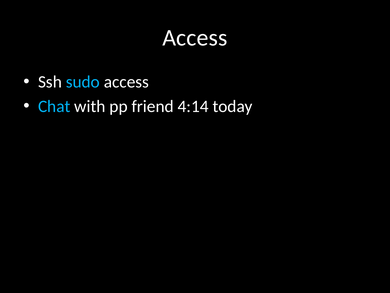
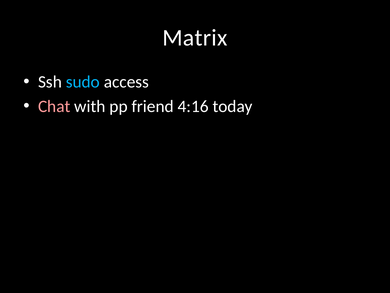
Access: Access -> Matrix (195, 38)
Chat colour: light blue -> pink (54, 106)
4:14: 4:14 -> 4:16 (193, 106)
